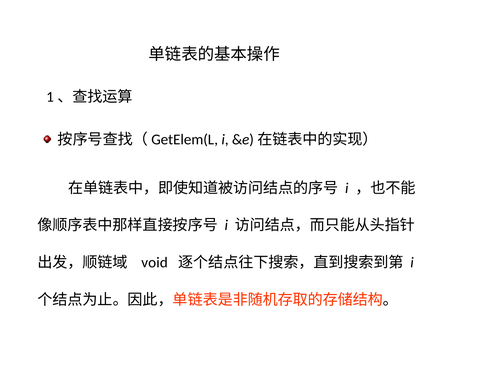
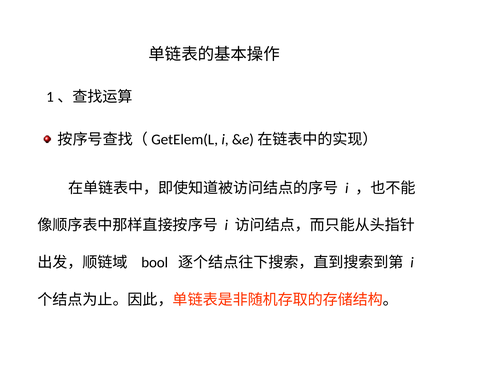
void: void -> bool (155, 263)
